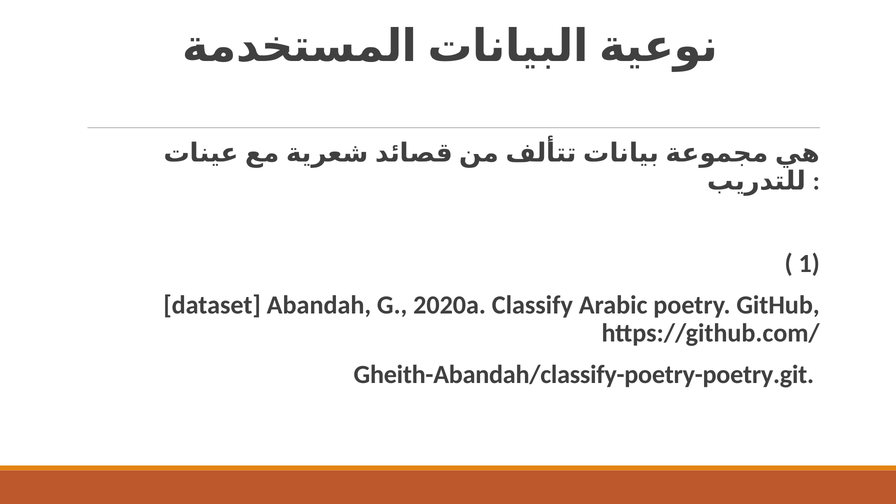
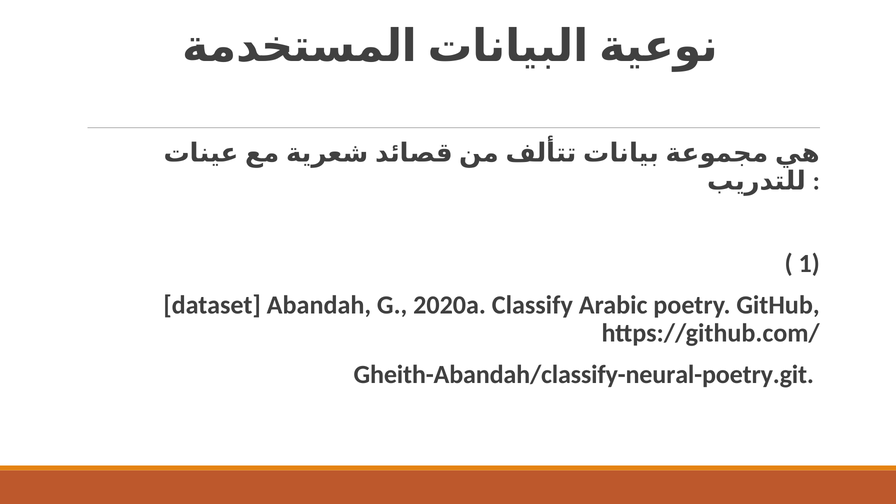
Gheith-Abandah/classify-poetry-poetry.git: Gheith-Abandah/classify-poetry-poetry.git -> Gheith-Abandah/classify-neural-poetry.git (584, 375)
